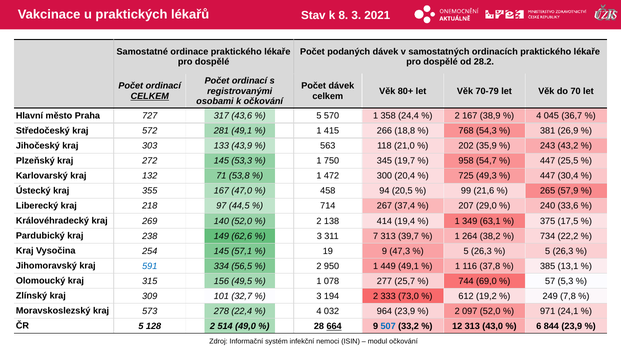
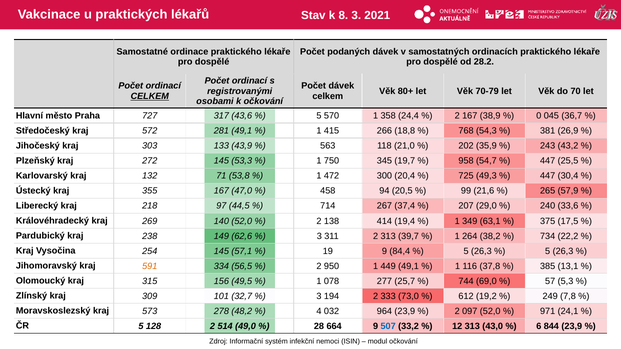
4: 4 -> 0 (539, 116)
311 7: 7 -> 2 (376, 236)
47,3: 47,3 -> 84,4 (400, 251)
591 colour: blue -> orange (150, 266)
22,4: 22,4 -> 48,2 (242, 311)
664 underline: present -> none (334, 326)
